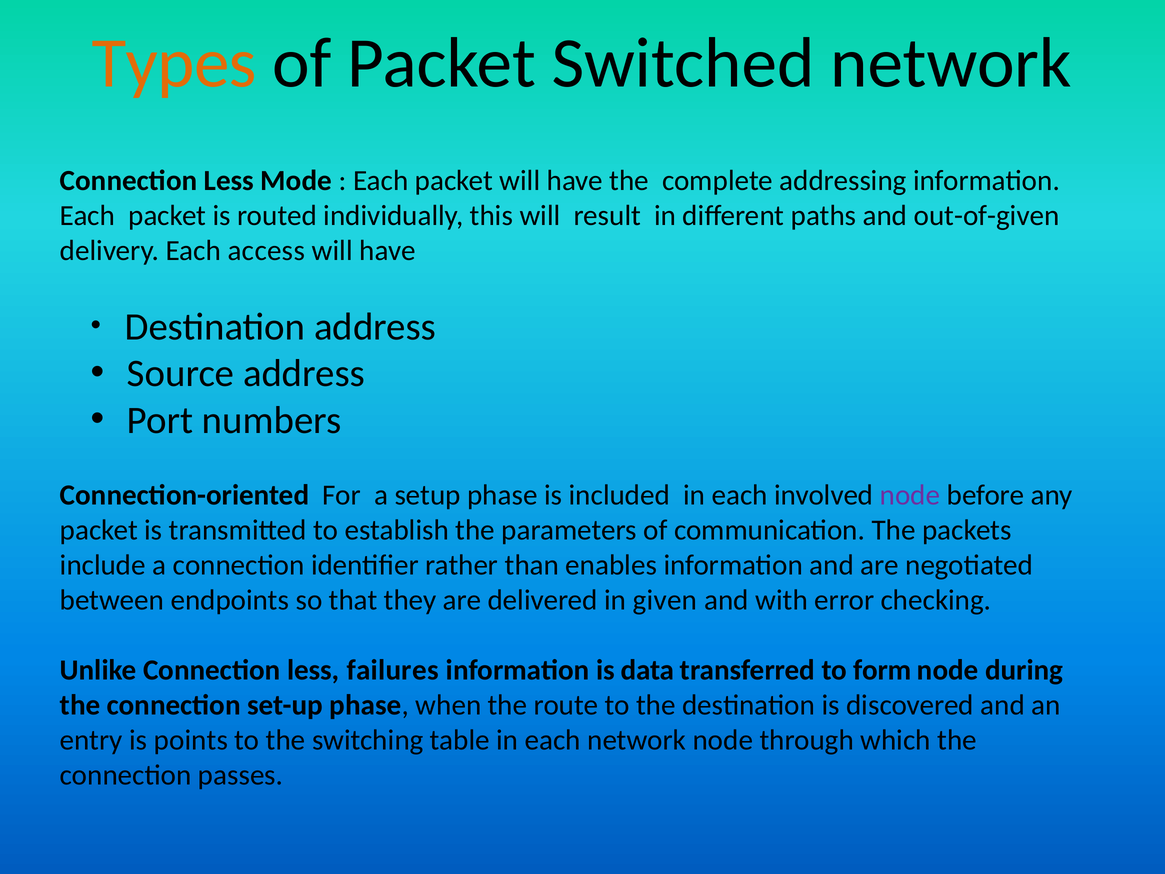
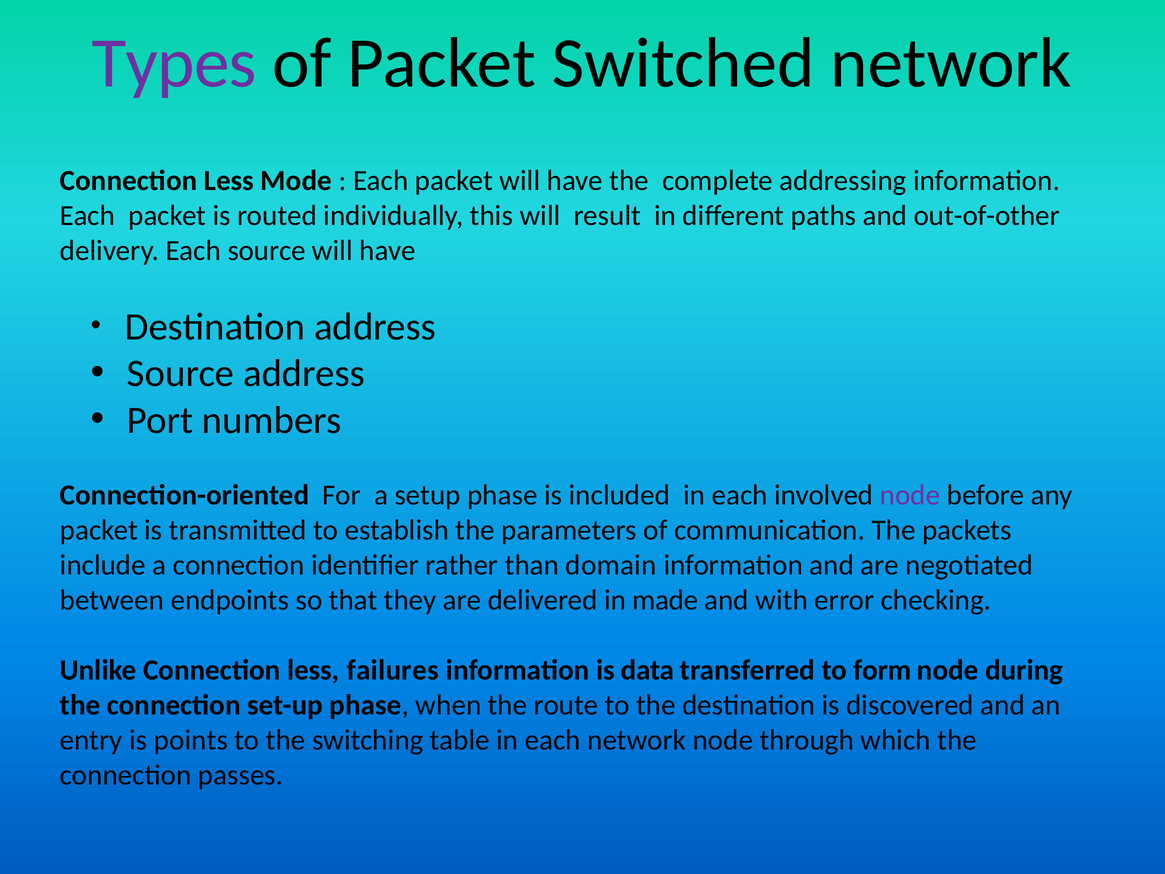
Types colour: orange -> purple (174, 63)
out-of-given: out-of-given -> out-of-other (987, 215)
Each access: access -> source (267, 250)
enables: enables -> domain (611, 565)
given: given -> made (665, 600)
